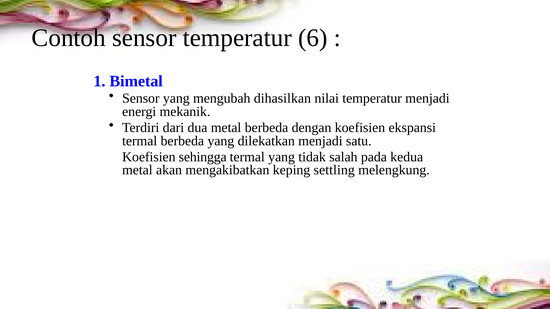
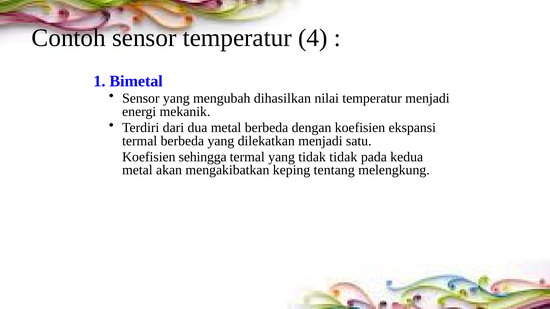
6: 6 -> 4 (313, 38)
tidak salah: salah -> tidak (343, 157)
settling: settling -> tentang (334, 170)
